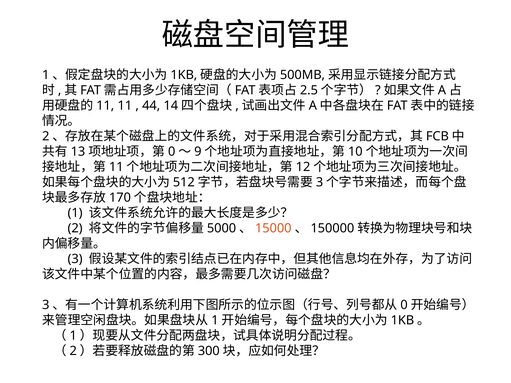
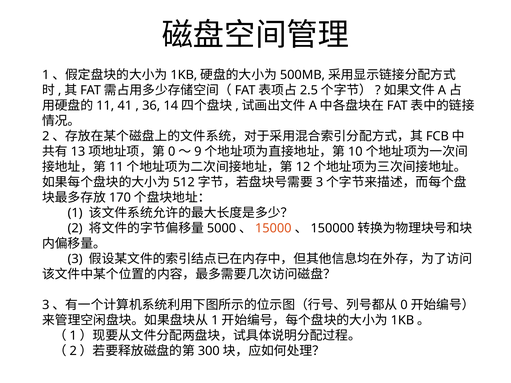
11: 11 -> 41 (125, 106)
44: 44 -> 36 (151, 106)
